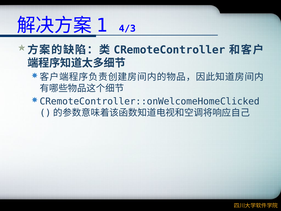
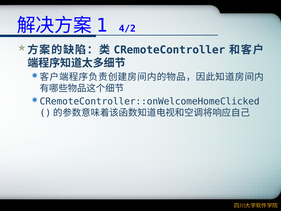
4/3: 4/3 -> 4/2 (127, 29)
